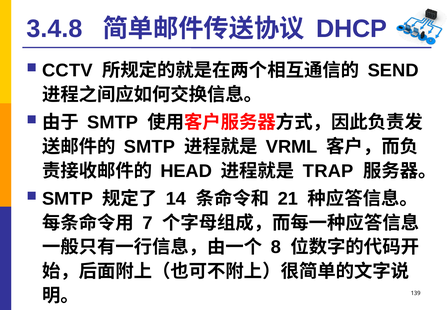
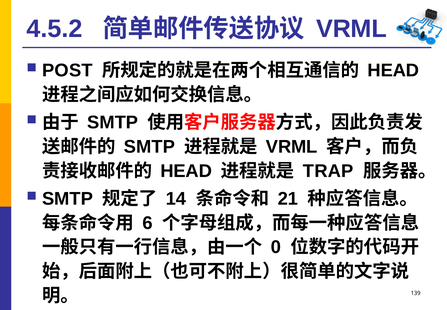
3.4.8: 3.4.8 -> 4.5.2 (55, 29)
DHCP: DHCP -> VRML (351, 29)
CCTV: CCTV -> POST (67, 70)
SEND: SEND -> HEAD (393, 70)
7: 7 -> 6 (147, 223)
8: 8 -> 0 (276, 247)
